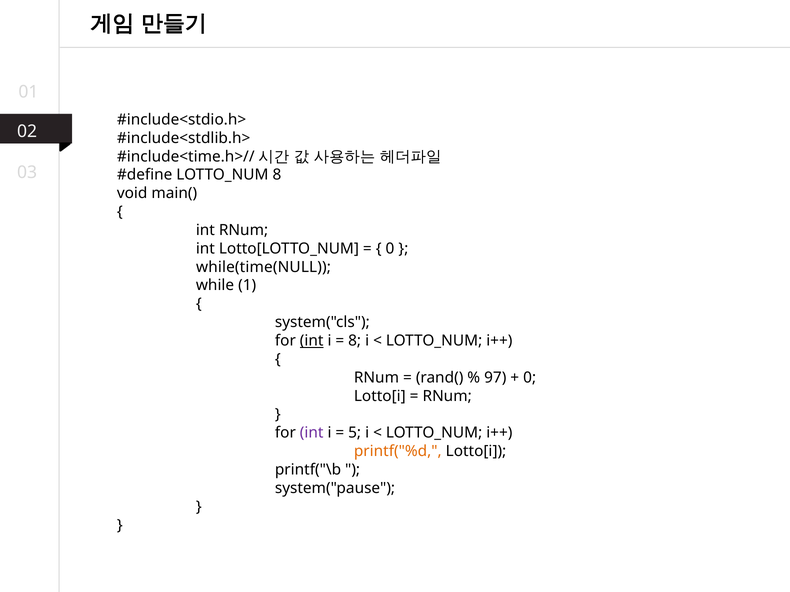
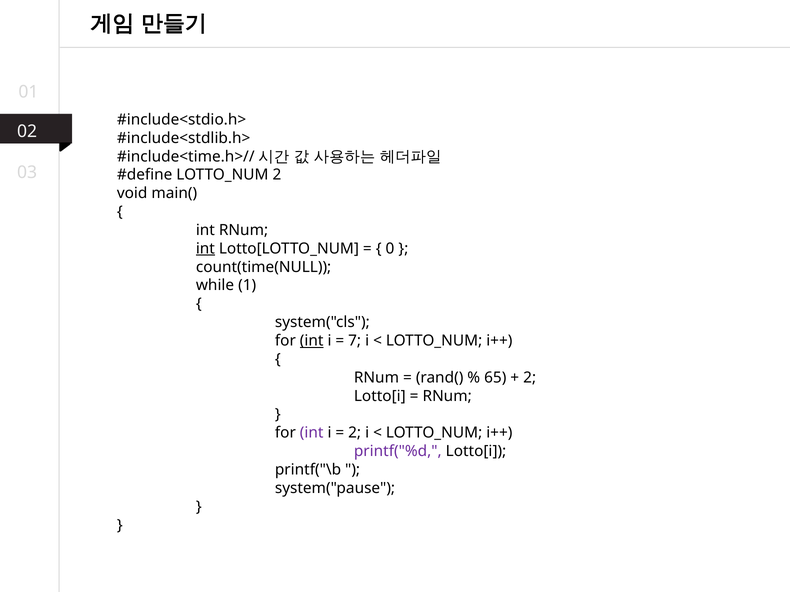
LOTTO_NUM 8: 8 -> 2 (277, 175)
int underline: none -> present (205, 249)
while(time(NULL: while(time(NULL -> count(time(NULL (264, 267)
8: 8 -> 7 (355, 341)
97: 97 -> 65 (495, 378)
0: 0 -> 2 (530, 378)
5: 5 -> 2 (355, 433)
printf("%d colour: orange -> purple (398, 452)
